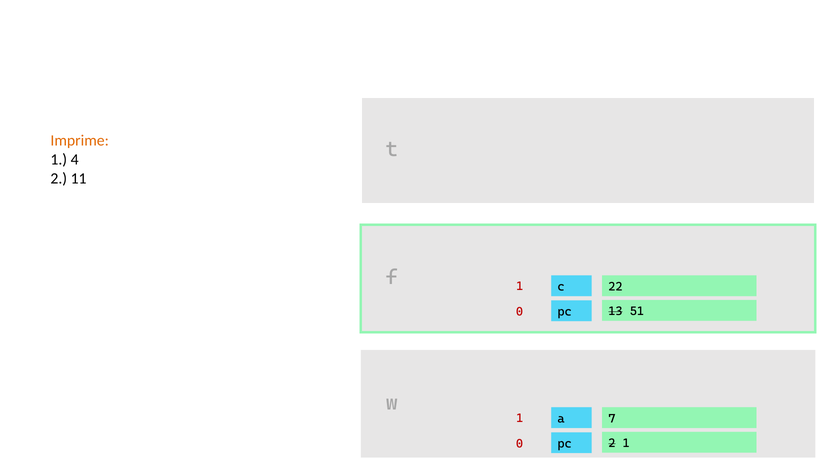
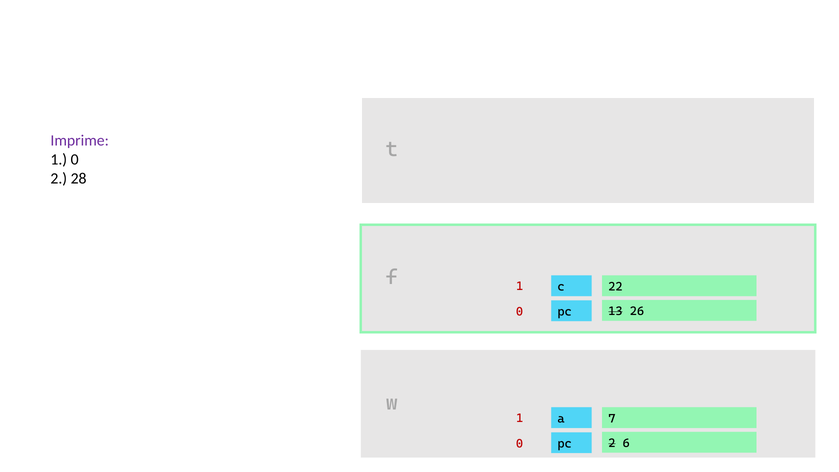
Imprime colour: orange -> purple (80, 141)
1 4: 4 -> 0 (75, 160)
11: 11 -> 28 (79, 179)
51: 51 -> 26 (637, 311)
2 1: 1 -> 6 (626, 443)
